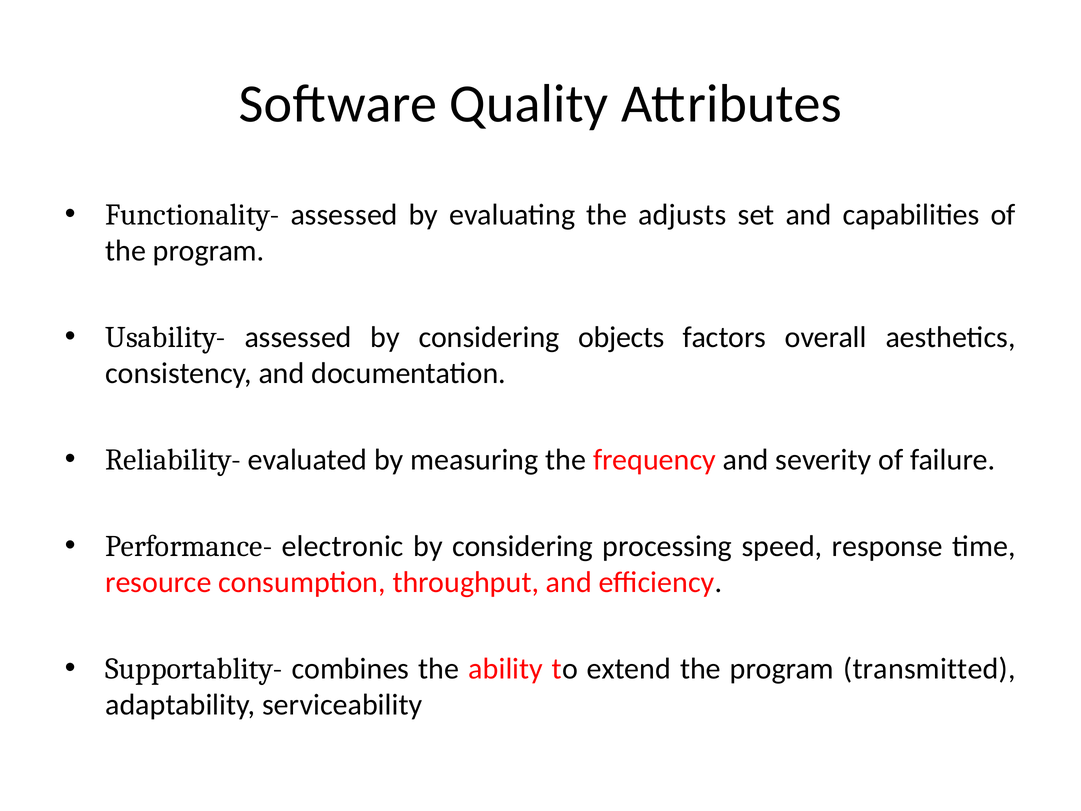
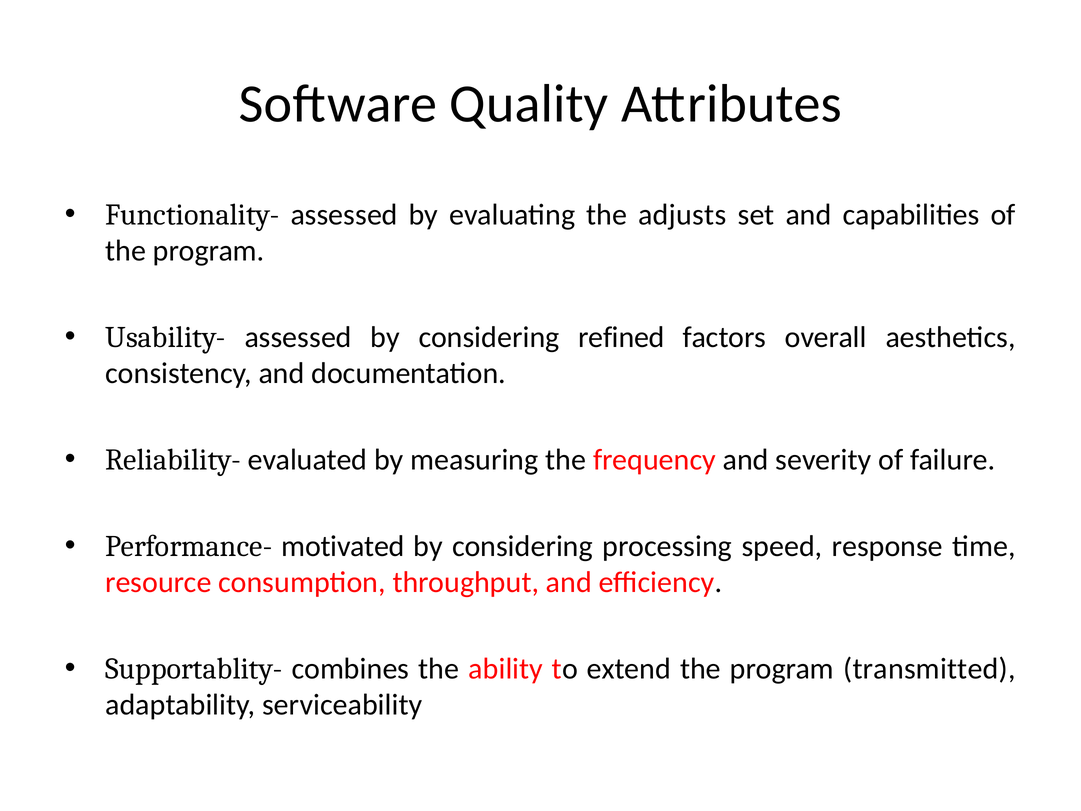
objects: objects -> refined (621, 337)
electronic: electronic -> motivated (343, 546)
